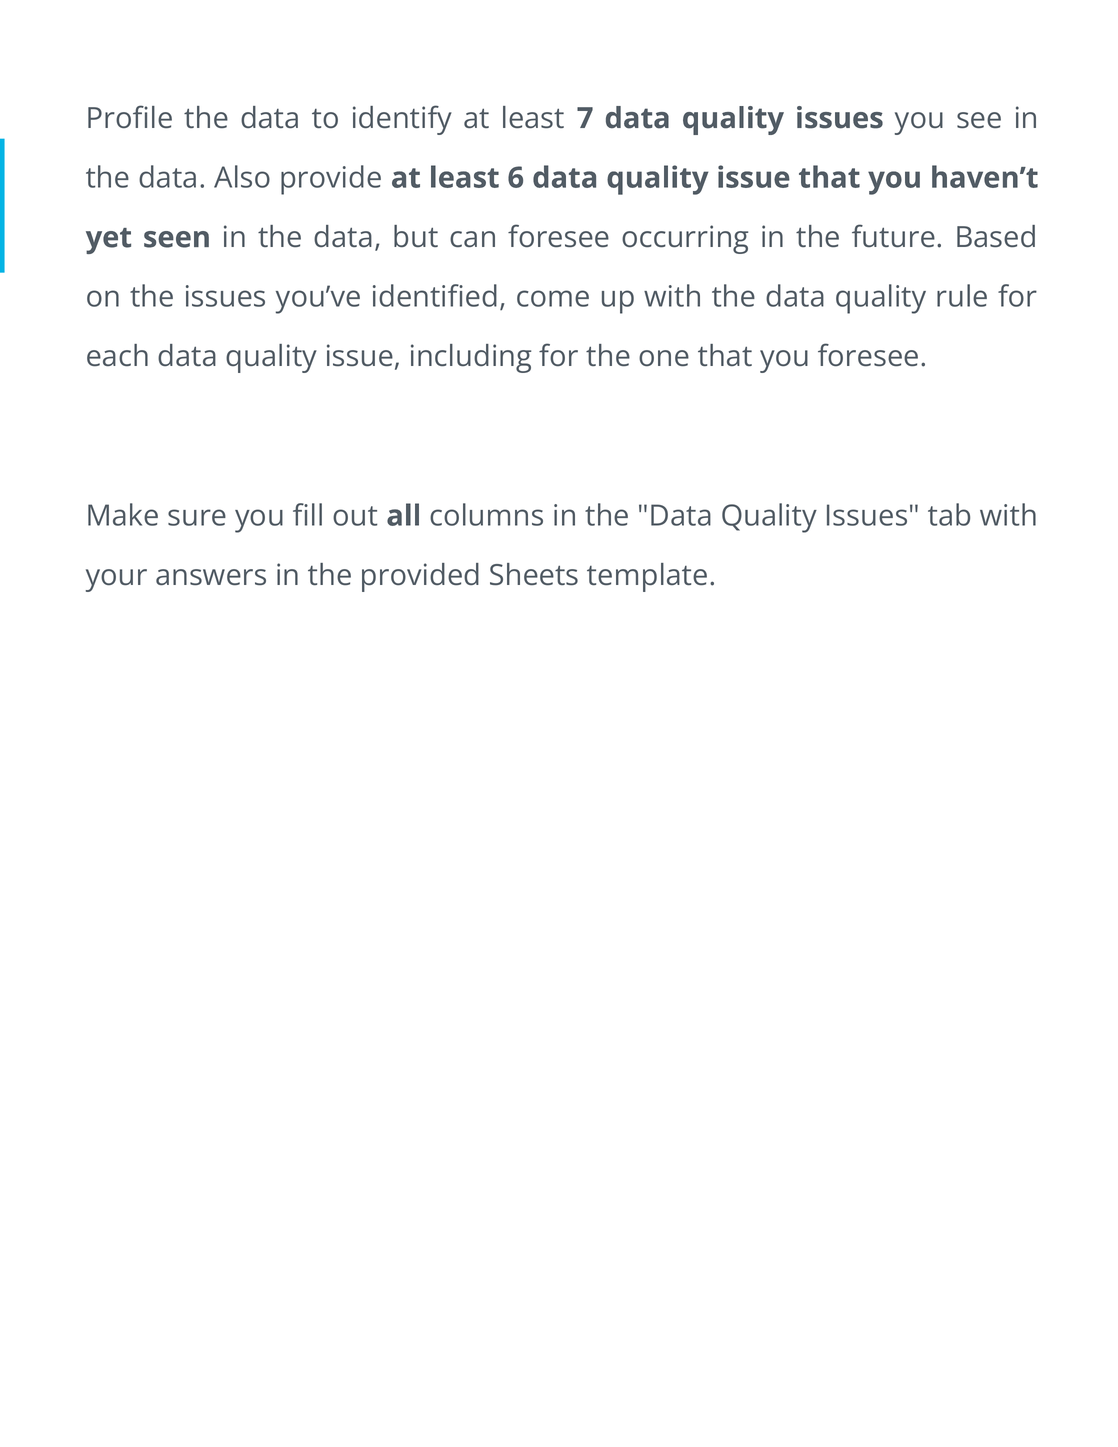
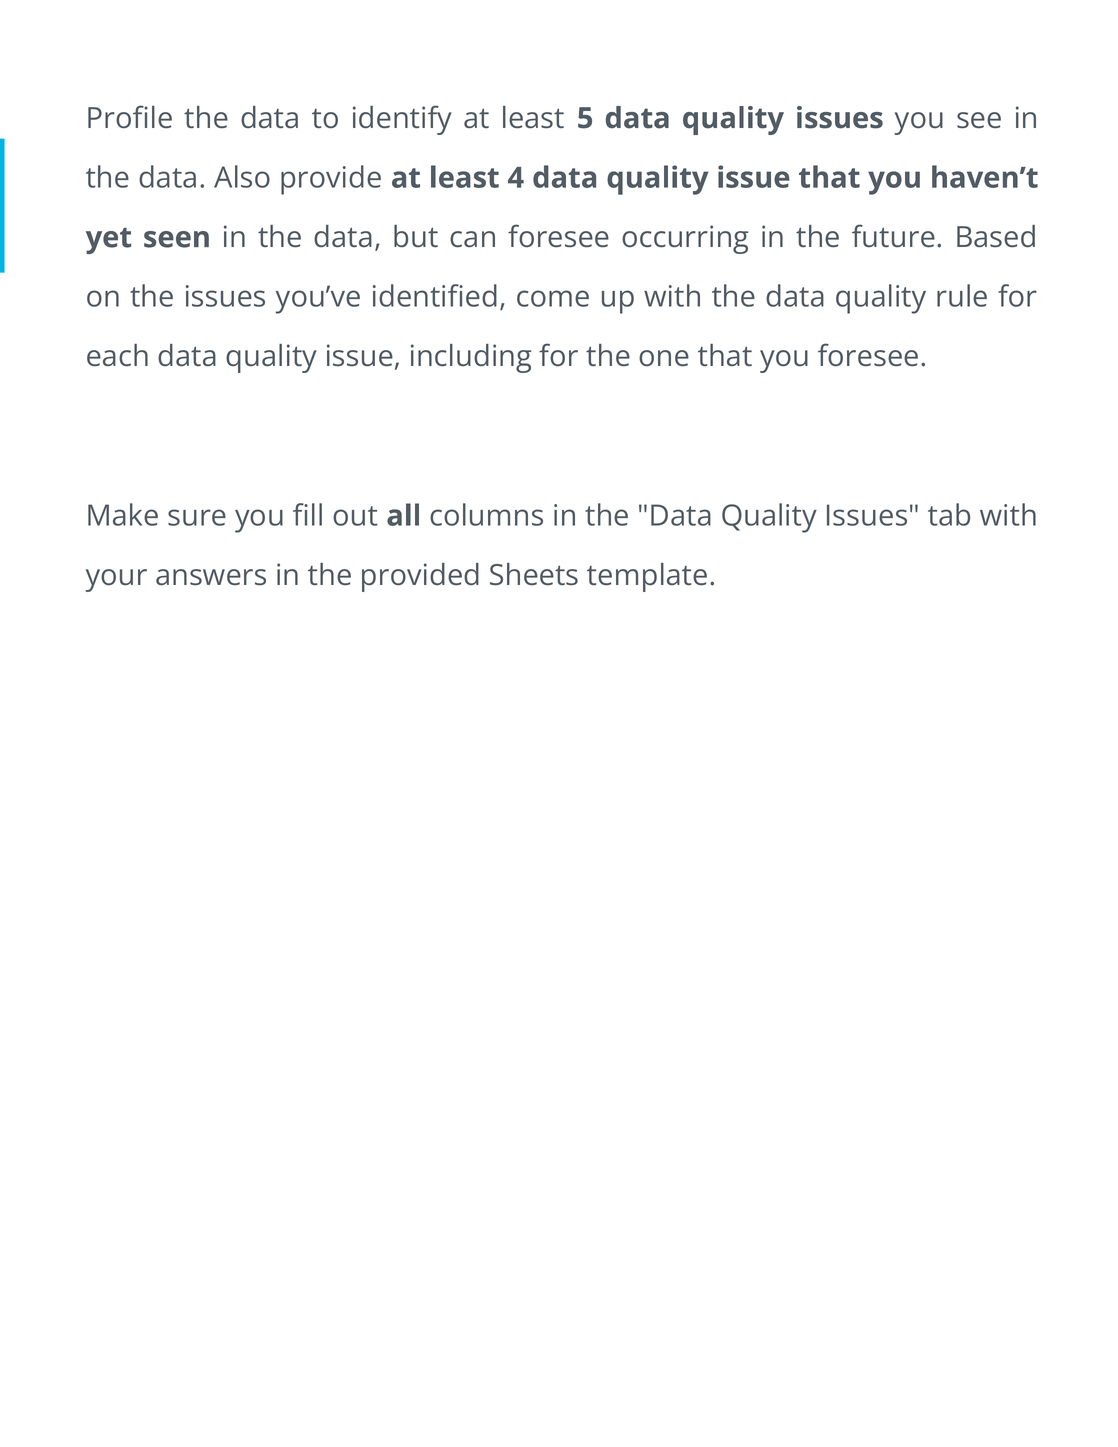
7: 7 -> 5 (585, 118)
6: 6 -> 4 (516, 178)
